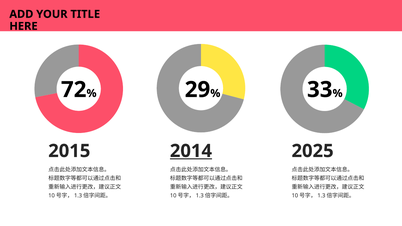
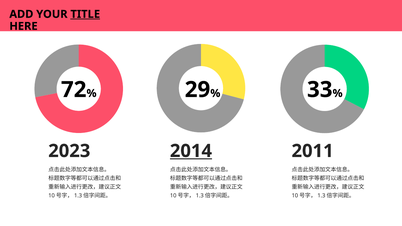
TITLE underline: none -> present (85, 14)
2015: 2015 -> 2023 (69, 151)
2025: 2025 -> 2011 (313, 151)
